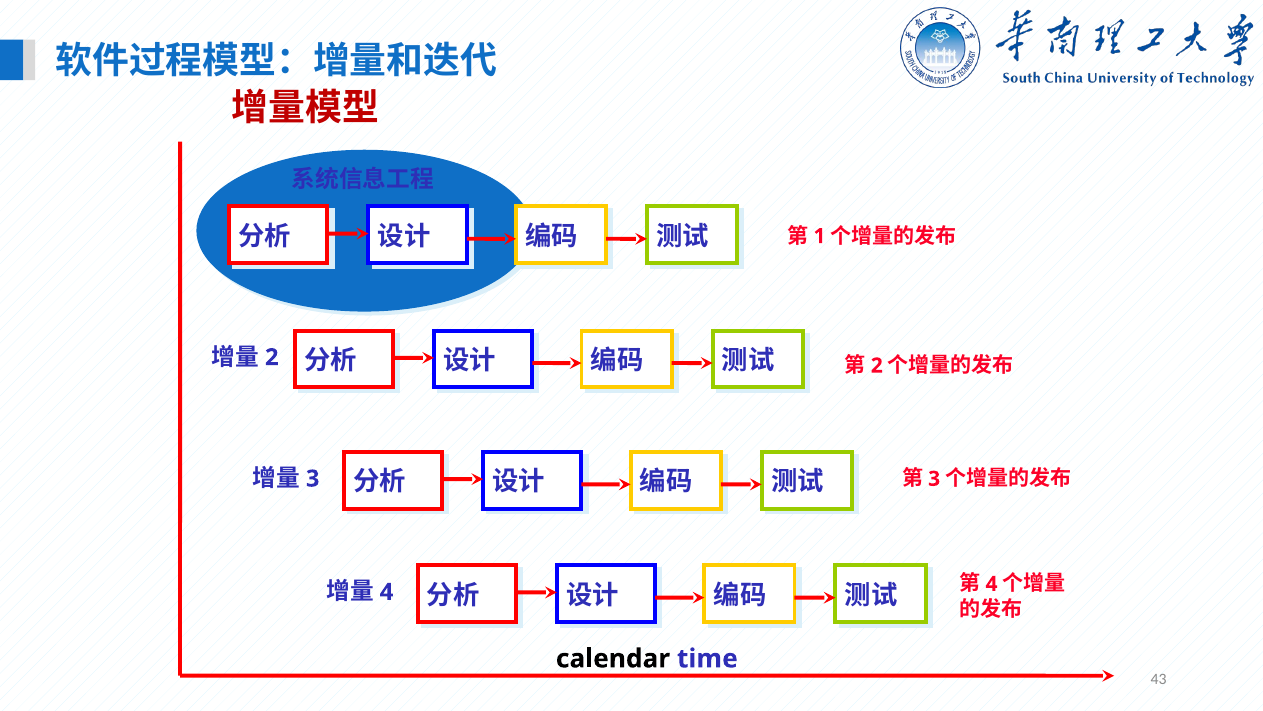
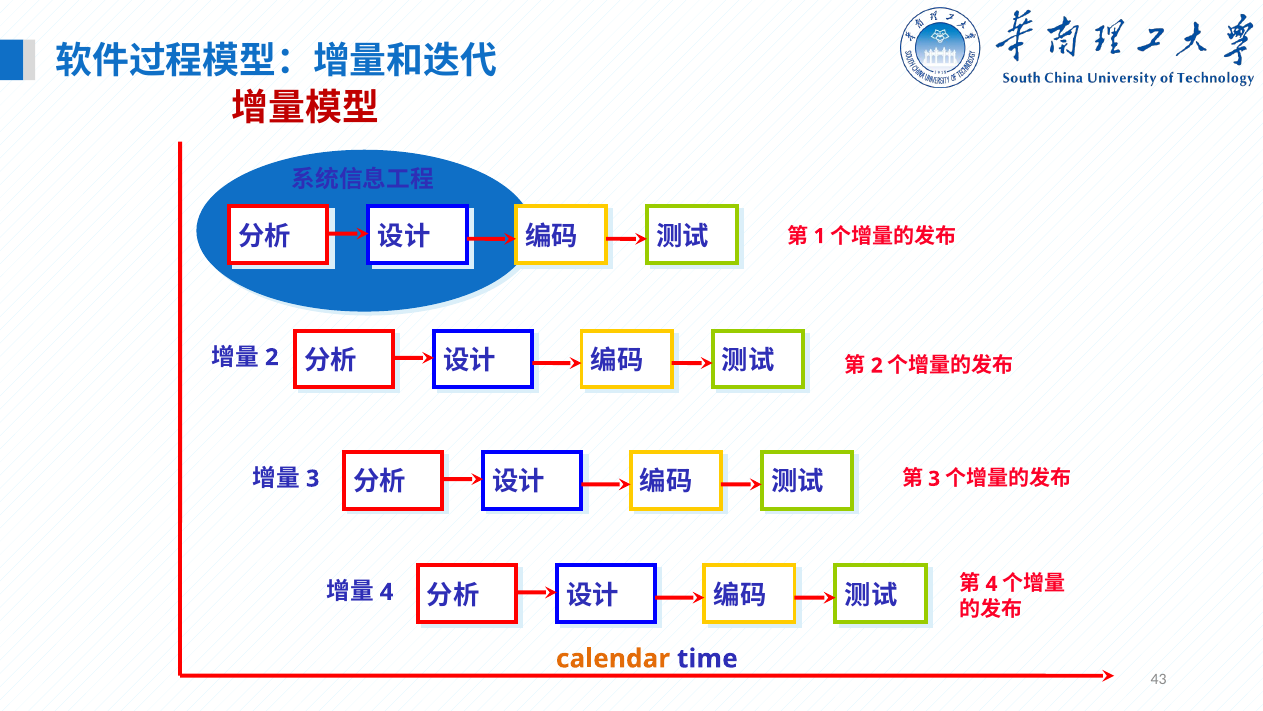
calendar colour: black -> orange (613, 658)
